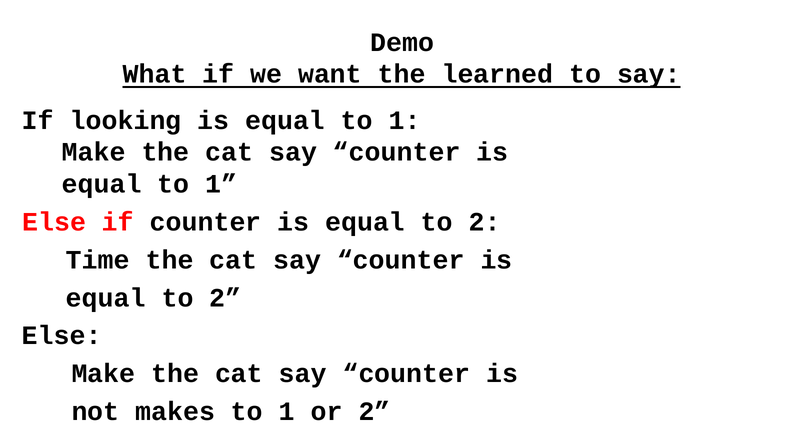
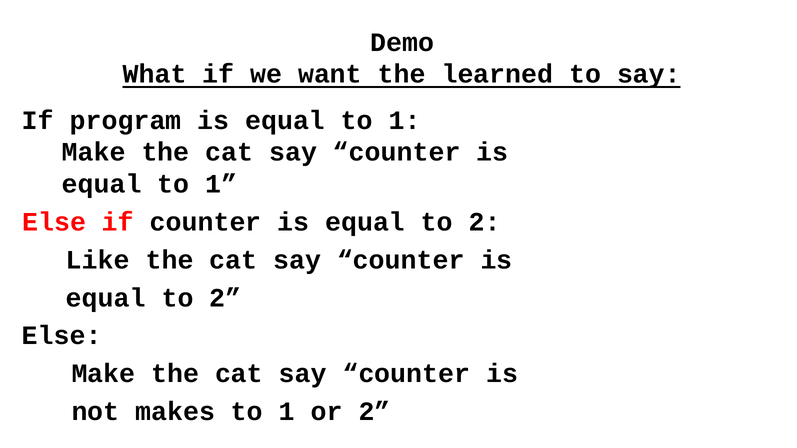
looking: looking -> program (126, 120)
Time: Time -> Like (98, 260)
